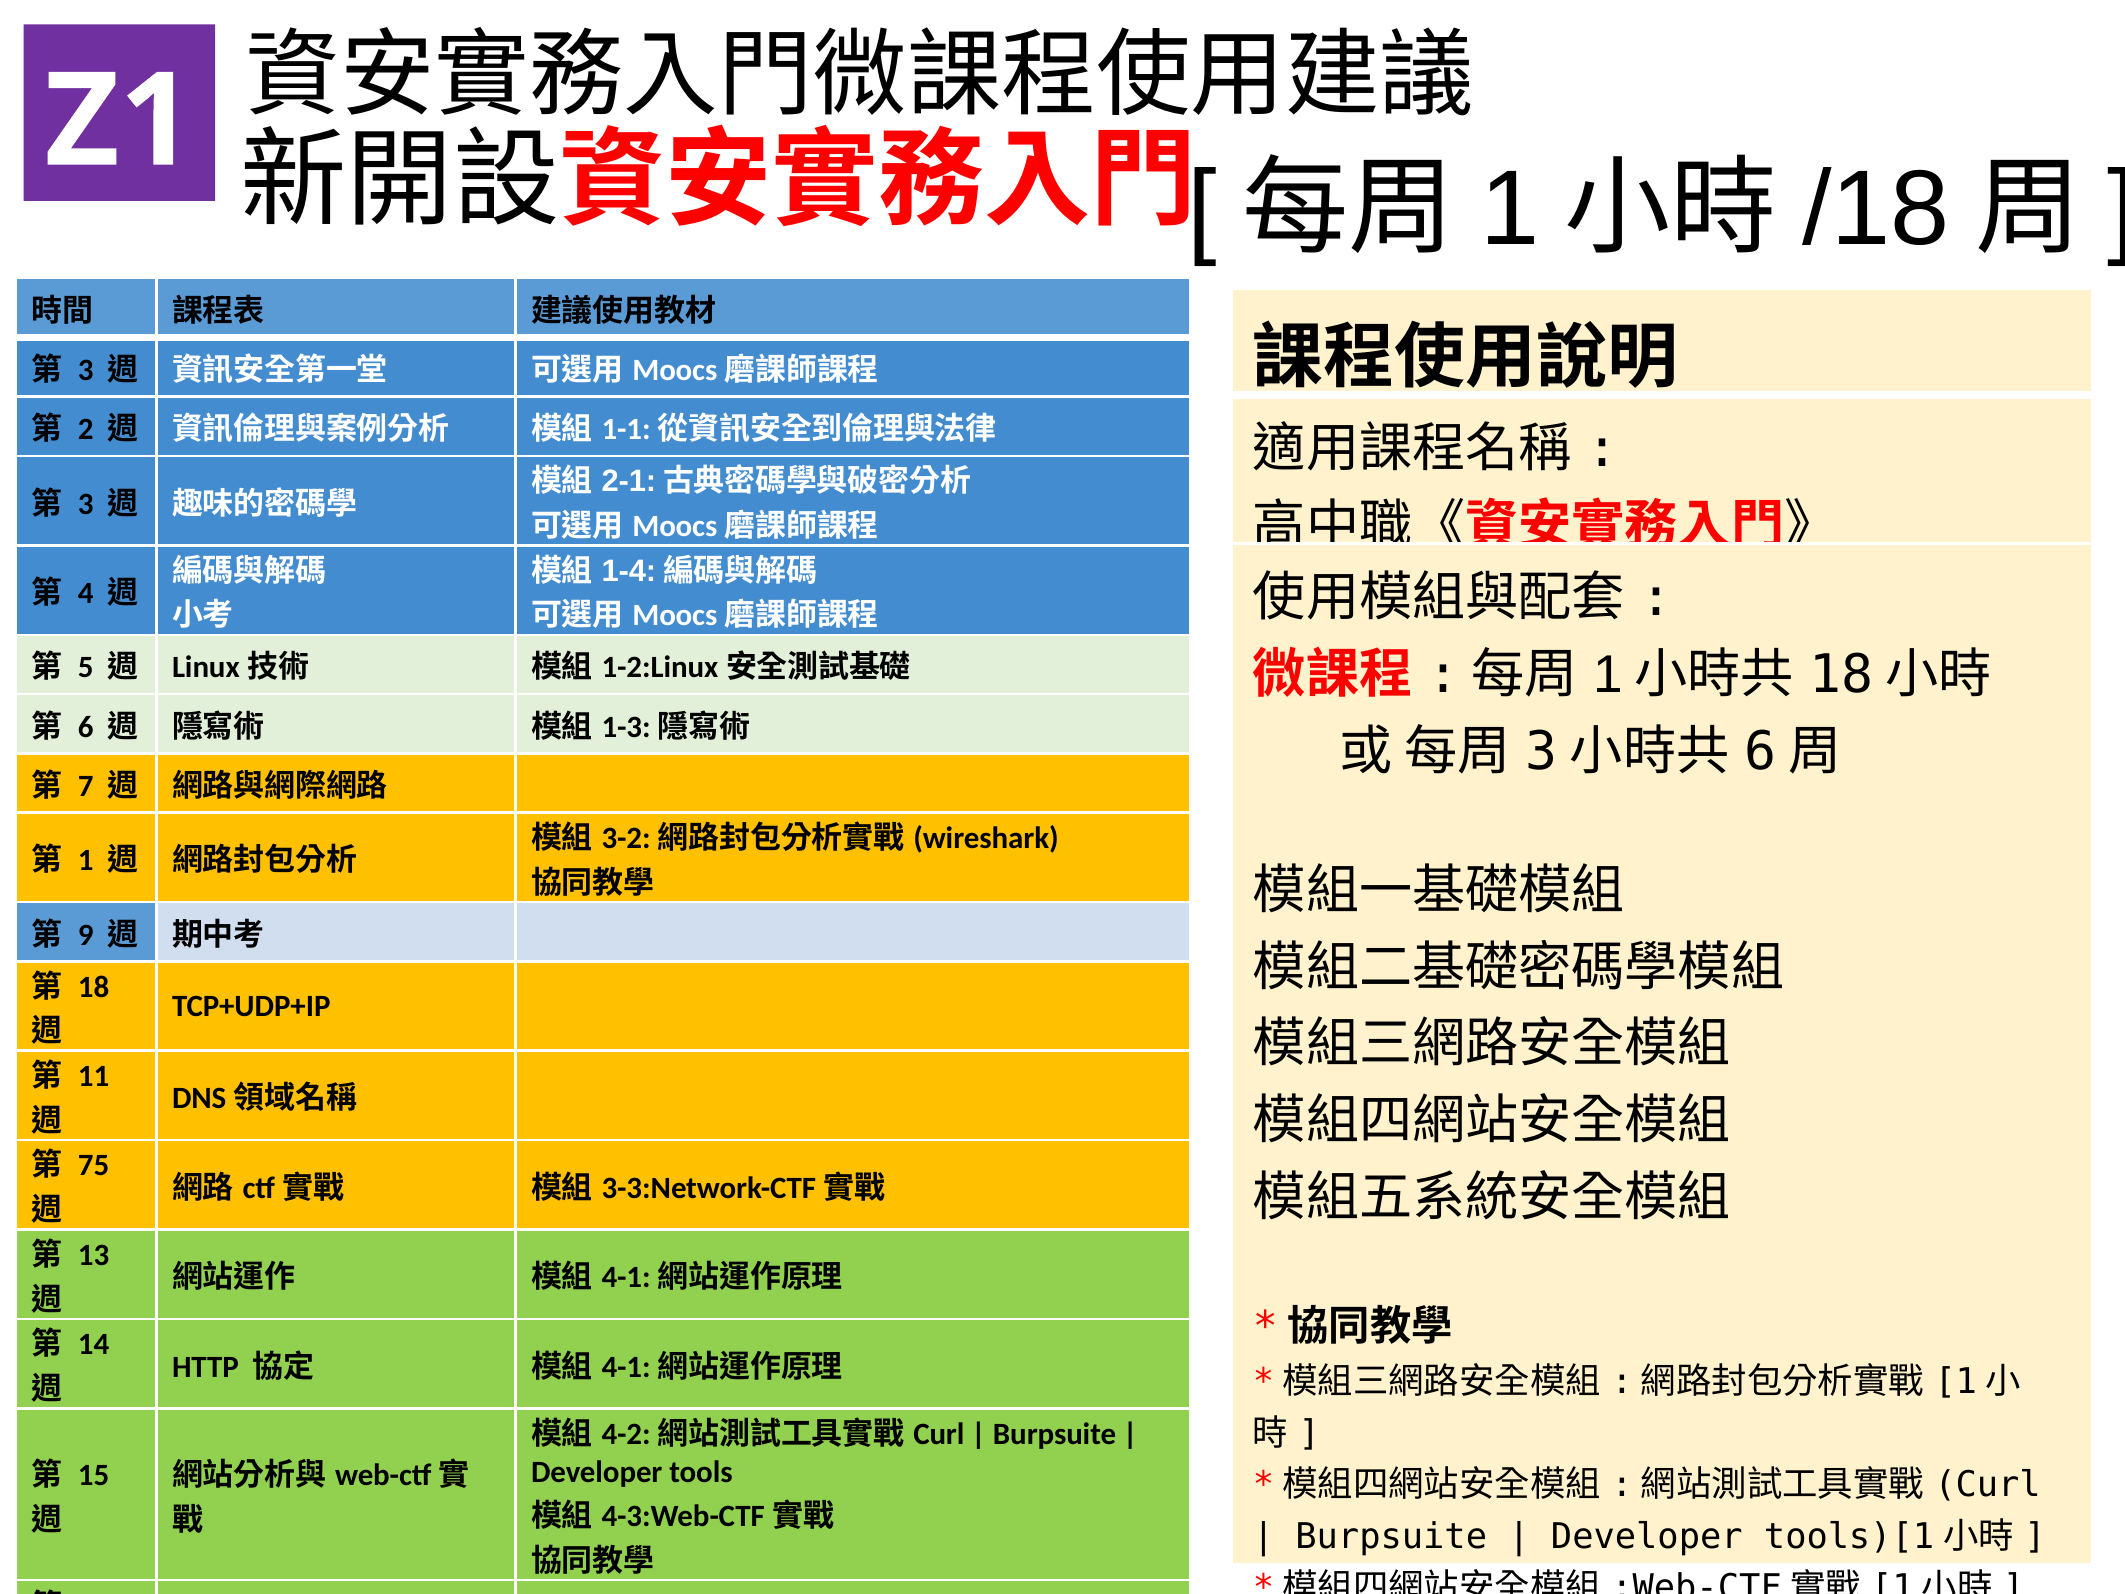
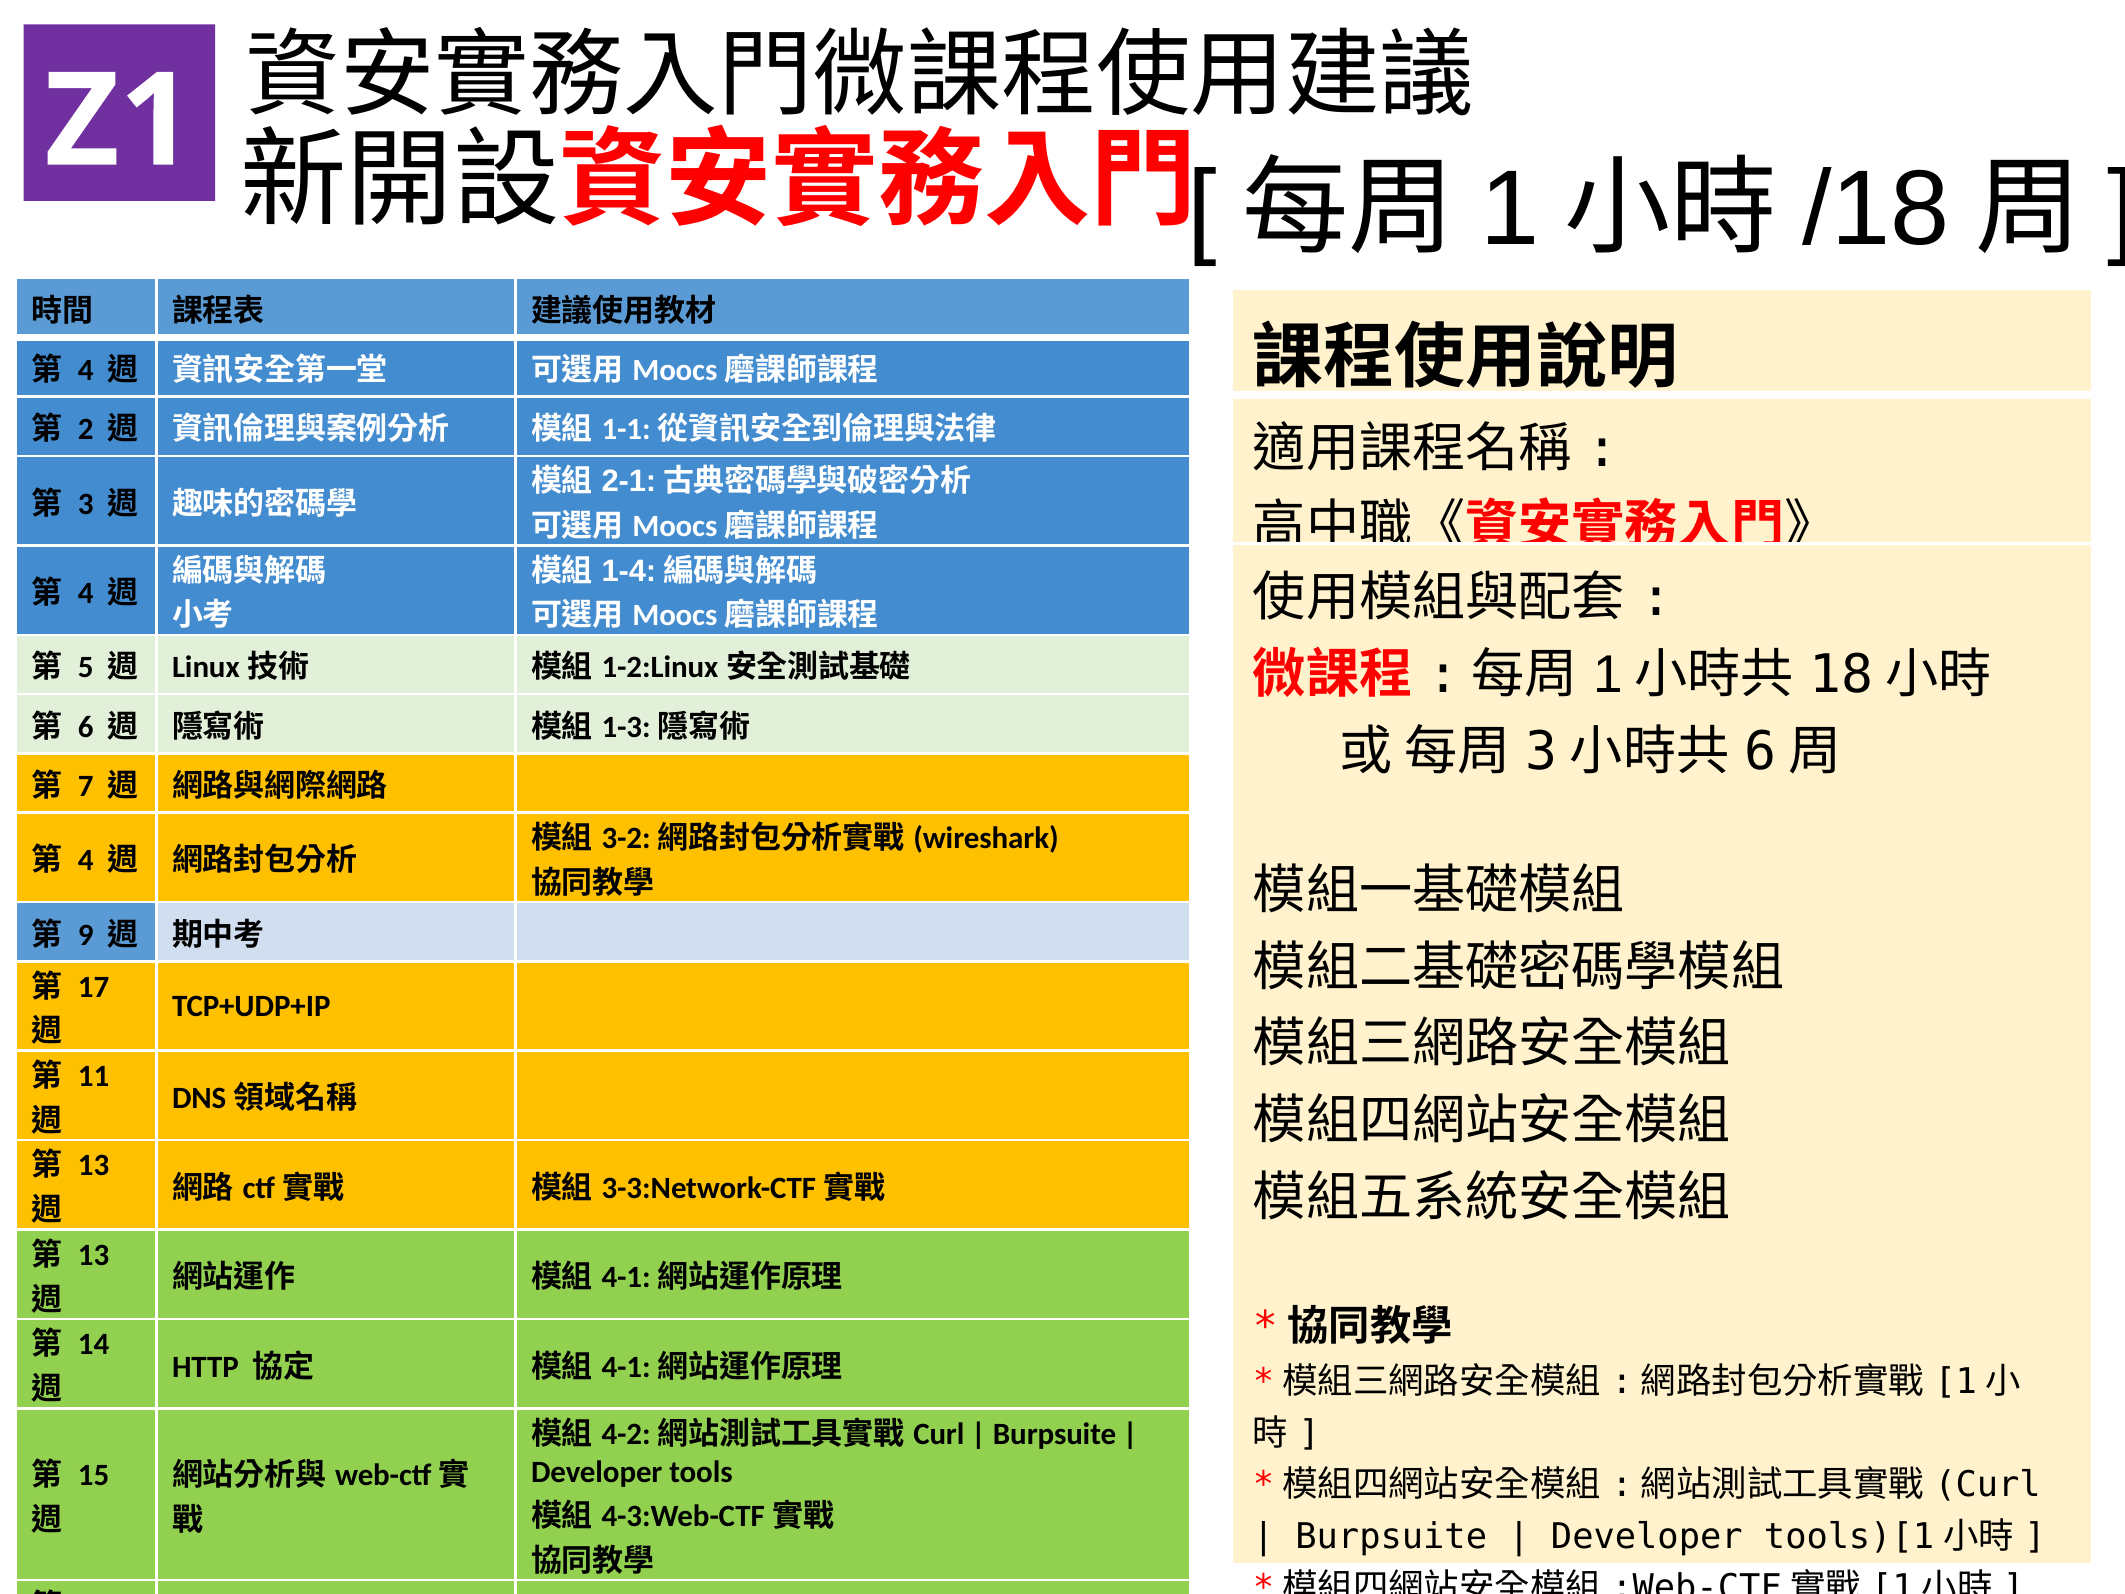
3: 3 -> 4 (86, 370)
1: 1 -> 4 (86, 860)
18: 18 -> 17 (94, 987)
75: 75 -> 13 (94, 1166)
